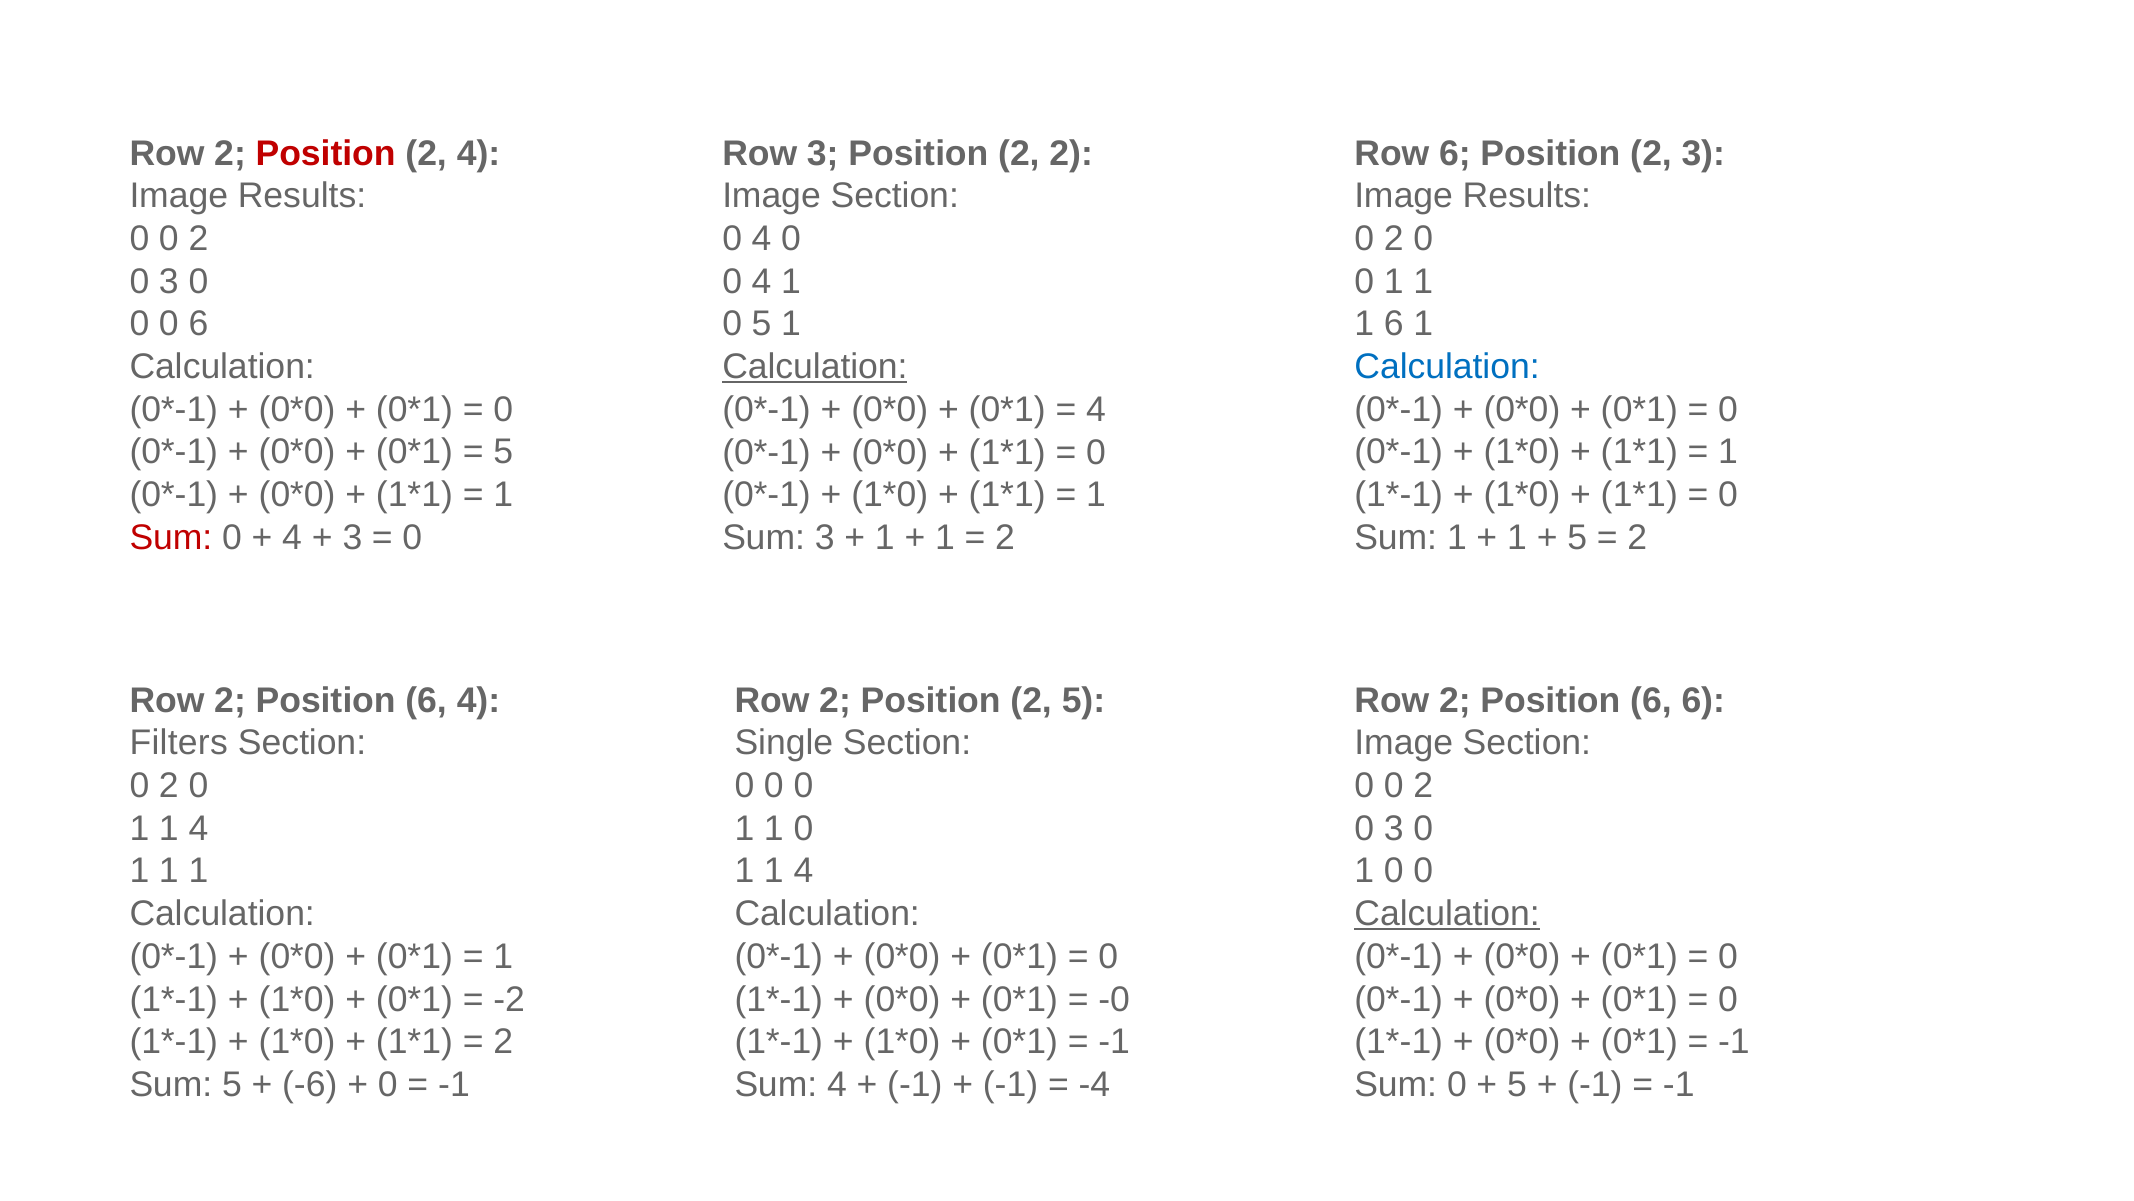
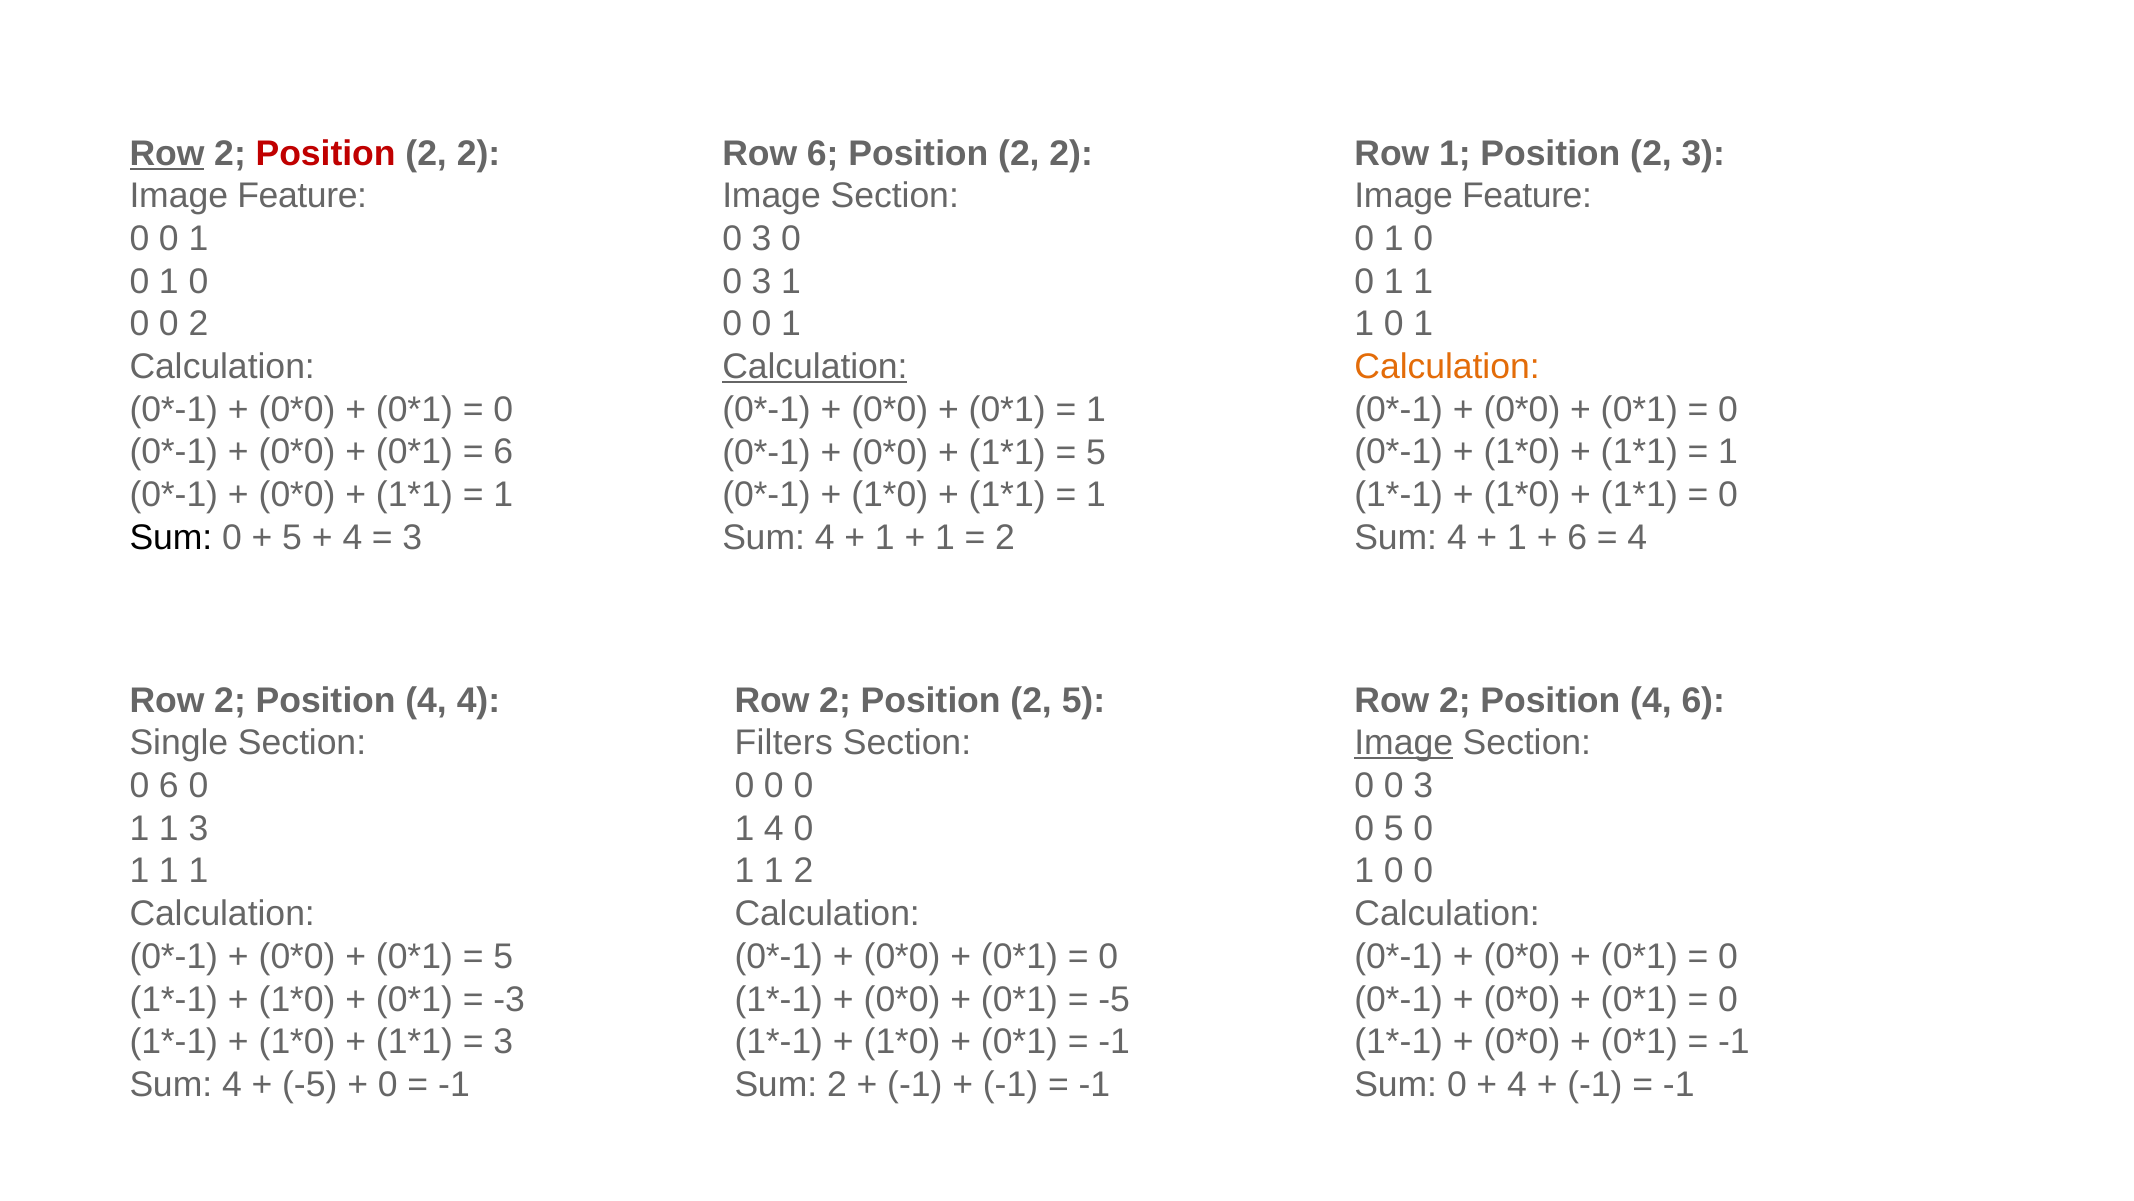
Row underline: none -> present (167, 153)
4: 4 -> 2 (478, 153)
Row 3: 3 -> 6 (823, 153)
Row 6: 6 -> 1 (1455, 153)
Results: Results -> Feature (302, 196)
Results: Results -> Feature (1527, 196)
2: 2 -> 1 (198, 239)
4: 4 -> 3 (762, 239)
2: 2 -> 1 (1394, 239)
3: 3 -> 1 (169, 281)
4: 4 -> 3 (762, 281)
0 6: 6 -> 2 (198, 324)
5: 5 -> 0 (762, 324)
6: 6 -> 0 (1394, 324)
Calculation colour: blue -> orange (1447, 367)
4: 4 -> 1 (1096, 409)
5: 5 -> 6 (503, 452)
0: 0 -> 5 (1096, 452)
Sum colour: red -> black (171, 537)
4: 4 -> 5 (292, 537)
3: 3 -> 4 (352, 537)
0: 0 -> 3 (412, 537)
3: 3 -> 4 (825, 537)
1: 1 -> 4 (1457, 537)
5: 5 -> 6 (1577, 537)
2: 2 -> 4 (1637, 537)
6: 6 -> 4 (426, 700)
6: 6 -> 4 (1651, 700)
Filters: Filters -> Single (179, 743)
Single: Single -> Filters (784, 743)
Image underline: none -> present (1404, 743)
2: 2 -> 6 (169, 785)
2: 2 -> 3 (1423, 785)
4: 4 -> 3 (198, 828)
1: 1 -> 4 (774, 828)
3: 3 -> 5 (1394, 828)
4: 4 -> 2 (803, 871)
Calculation underline: present -> none (1447, 913)
1: 1 -> 5 (503, 956)
-2: -2 -> -3 (509, 999)
-0: -0 -> -5 (1114, 999)
2: 2 -> 3 (503, 1041)
5: 5 -> 4 (232, 1084)
-6: -6 -> -5 (310, 1084)
Sum 4: 4 -> 2 (837, 1084)
-4: -4 -> -1 (1094, 1084)
5: 5 -> 4 (1517, 1084)
